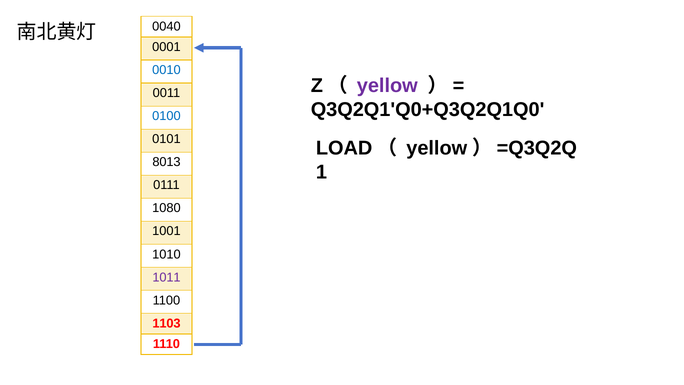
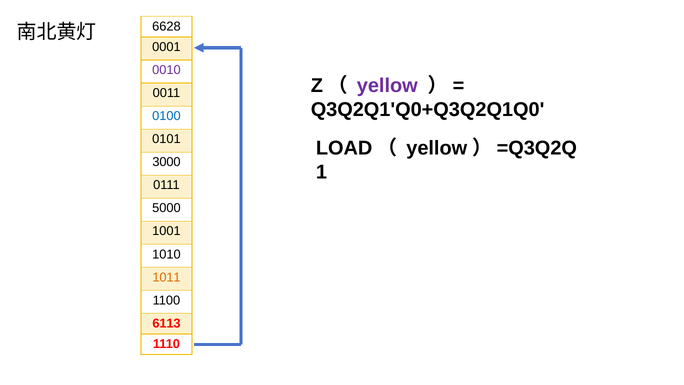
0040: 0040 -> 6628 (166, 26)
0010 colour: blue -> purple (166, 70)
8013: 8013 -> 3000 (167, 162)
1080: 1080 -> 5000 (166, 208)
1011 colour: purple -> orange (167, 277)
1103: 1103 -> 6113 (167, 323)
